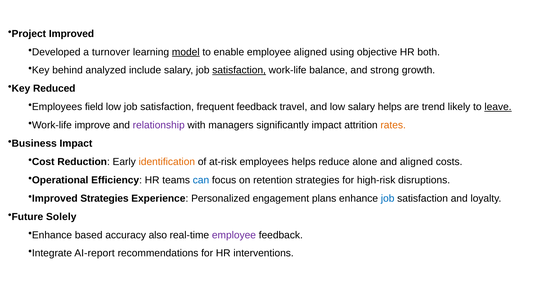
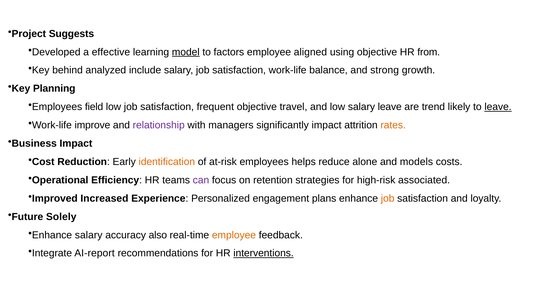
Project Improved: Improved -> Suggests (71, 34)
turnover: turnover -> effective (111, 52)
enable: enable -> factors (229, 52)
both: both -> from (429, 52)
satisfaction underline: present -> none (239, 70)
Reduced: Reduced -> Planning (54, 89)
frequent feedback: feedback -> objective (257, 107)
salary helps: helps -> leave (390, 107)
and aligned: aligned -> models (416, 162)
can colour: blue -> purple (201, 180)
disruptions: disruptions -> associated (424, 180)
Improved Strategies: Strategies -> Increased (104, 198)
job colour: blue -> orange (388, 198)
Enhance based: based -> salary (89, 235)
employee colour: purple -> orange (234, 235)
interventions underline: none -> present (264, 253)
